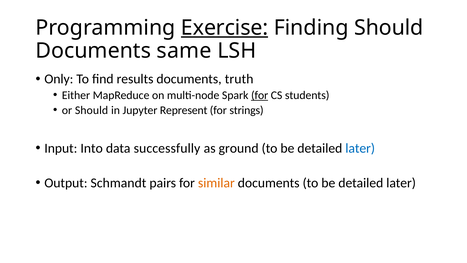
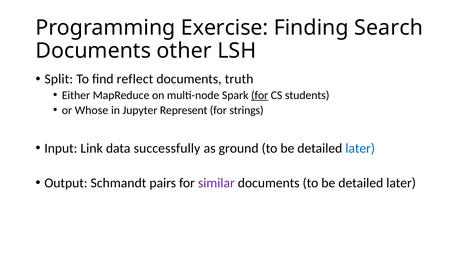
Exercise underline: present -> none (225, 28)
Finding Should: Should -> Search (389, 28)
same: same -> other (184, 51)
Only: Only -> Split (59, 79)
results: results -> reflect (135, 79)
or Should: Should -> Whose (92, 110)
Into: Into -> Link (92, 148)
similar colour: orange -> purple (216, 183)
